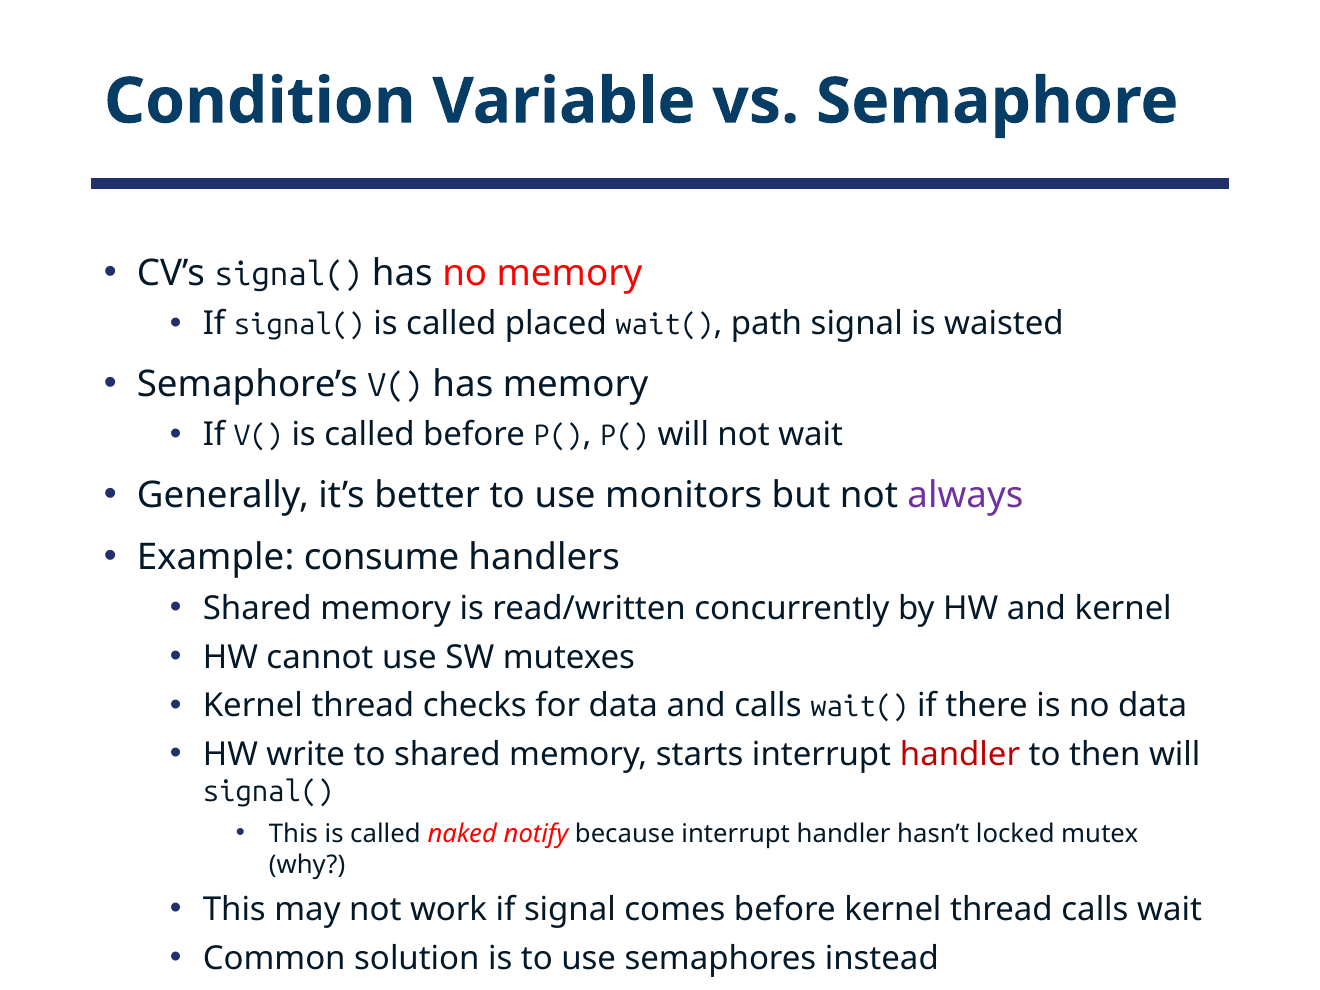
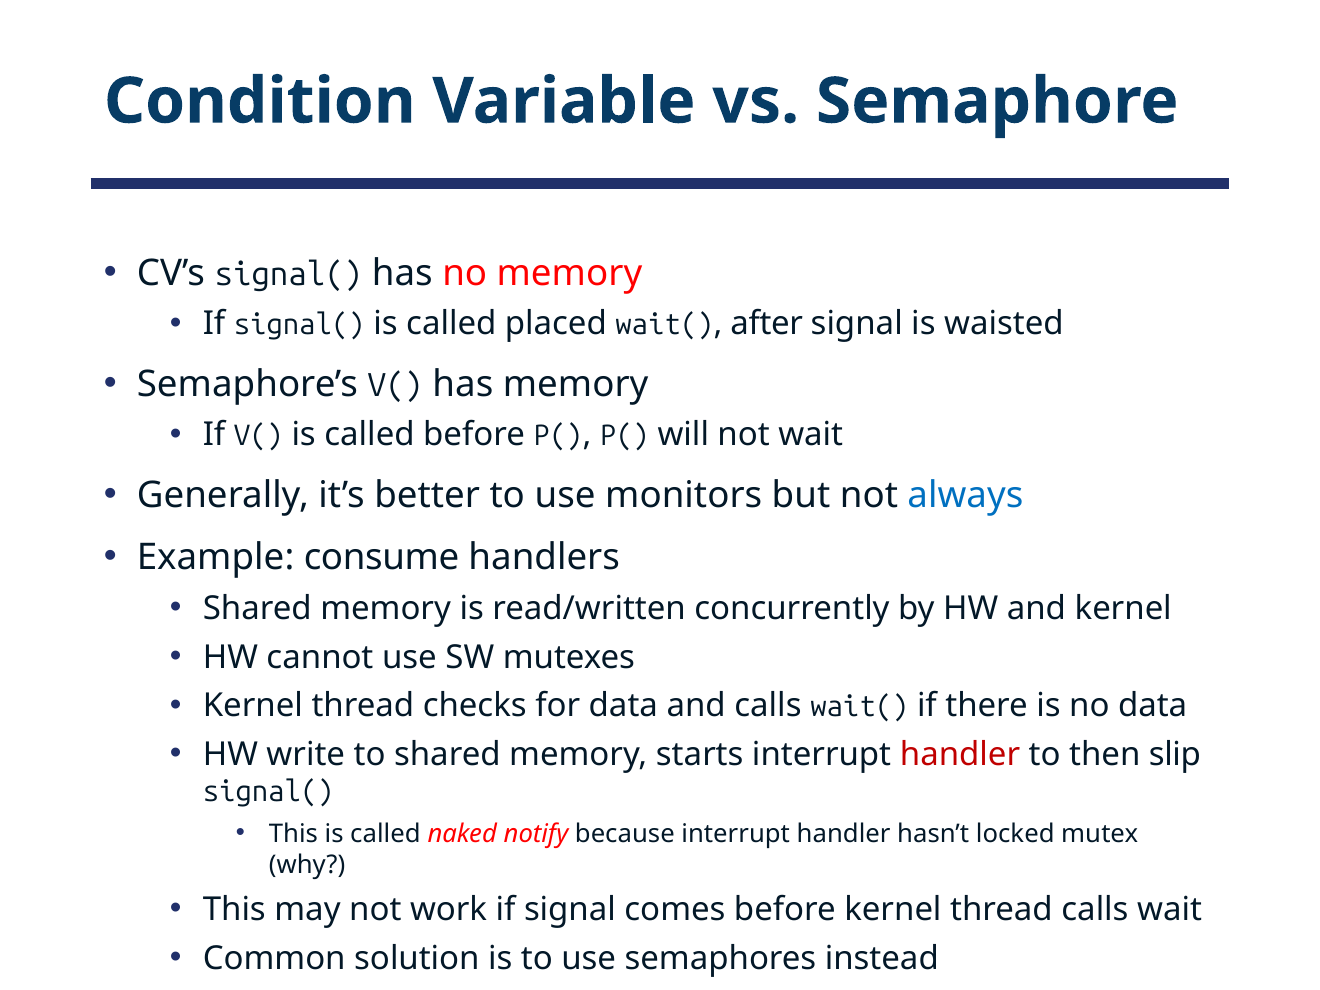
path: path -> after (767, 324)
always colour: purple -> blue (965, 495)
then will: will -> slip (1175, 755)
